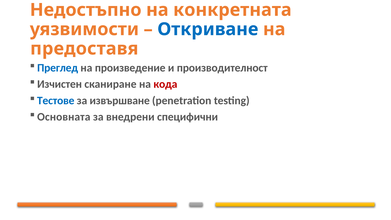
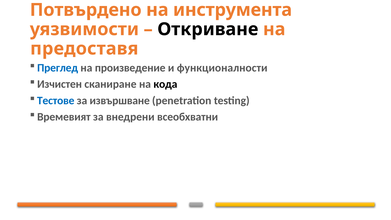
Недостъпно: Недостъпно -> Потвърдено (86, 10)
конкретната: конкретната -> инструмента (233, 10)
Откриване colour: blue -> black (208, 29)
производителност: производителност -> функционалности (222, 68)
кода colour: red -> black (165, 84)
Основната: Основната -> Времевият (64, 117)
специфични: специфични -> всеобхватни (188, 117)
